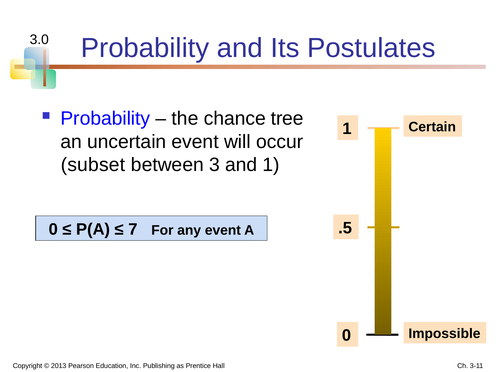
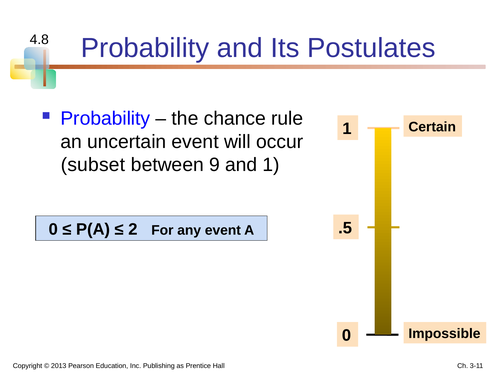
3.0: 3.0 -> 4.8 (39, 40)
tree: tree -> rule (287, 119)
3: 3 -> 9 (214, 165)
7: 7 -> 2 (133, 229)
